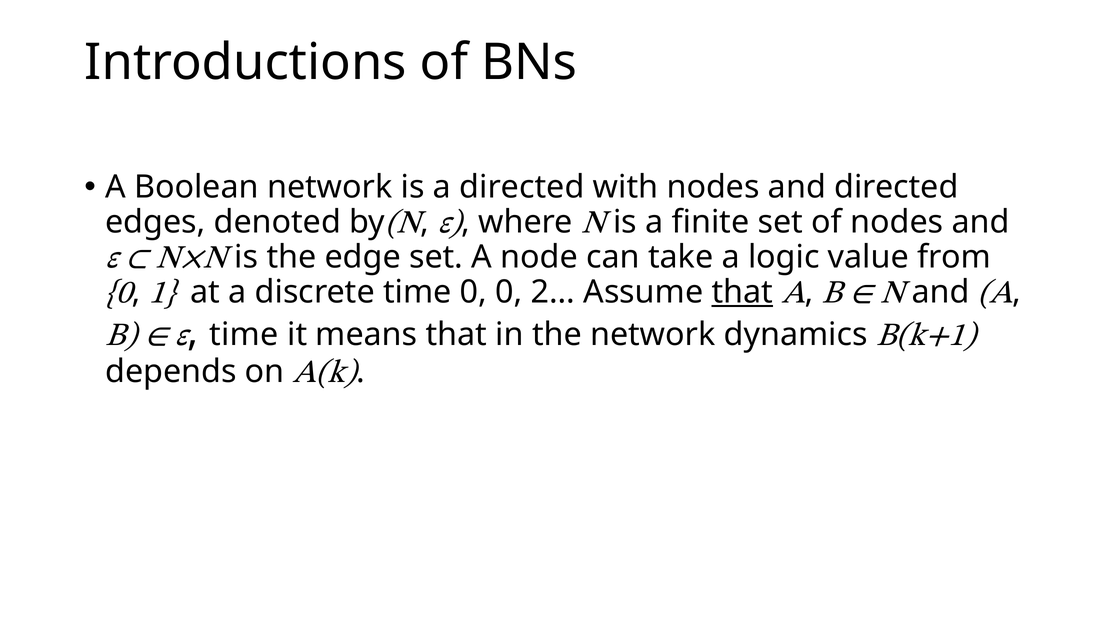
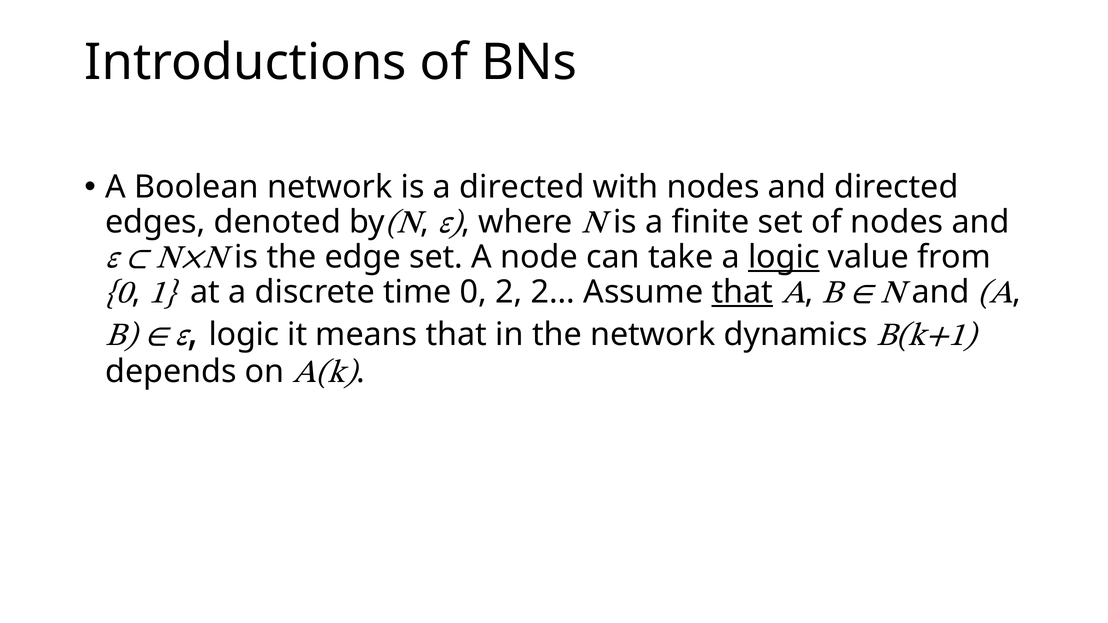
logic underline: none -> present (784, 257)
0 0: 0 -> 2 (509, 292)
time: time -> logic (244, 335)
